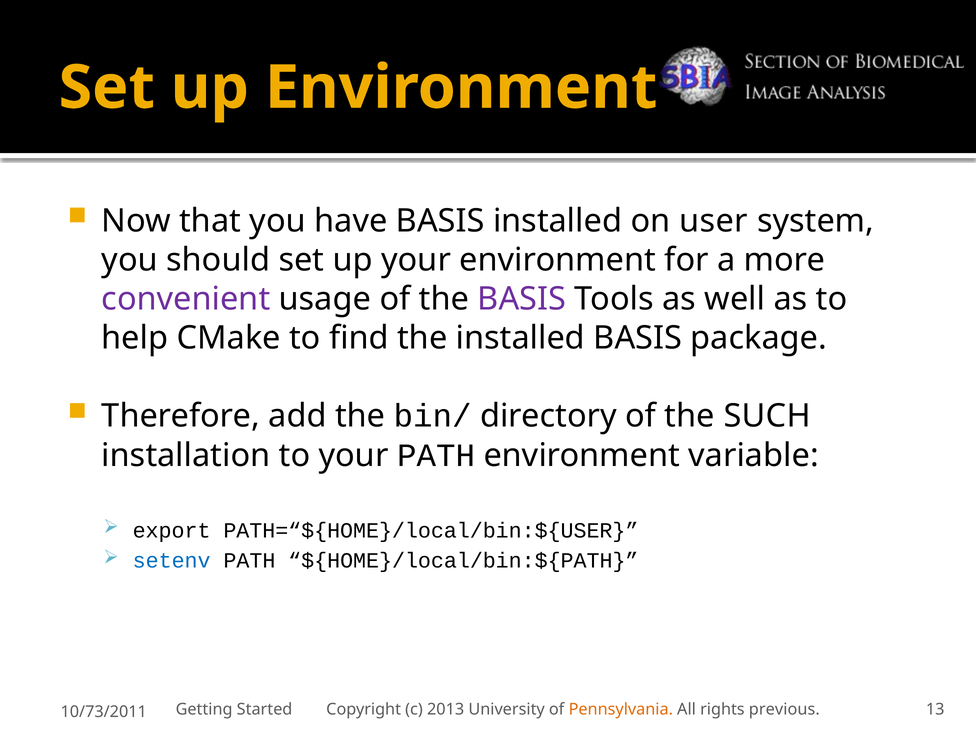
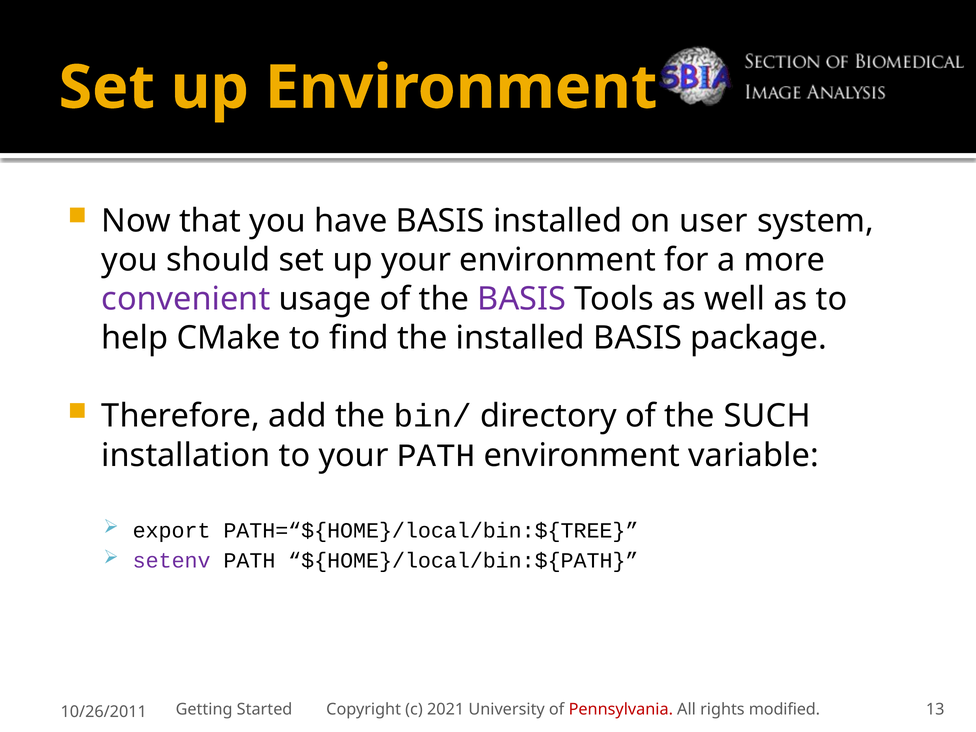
PATH=“${HOME}/local/bin:${USER: PATH=“${HOME}/local/bin:${USER -> PATH=“${HOME}/local/bin:${TREE (431, 530)
setenv colour: blue -> purple (172, 561)
2013: 2013 -> 2021 (446, 709)
Pennsylvania colour: orange -> red (621, 709)
previous: previous -> modified (784, 709)
10/73/2011: 10/73/2011 -> 10/26/2011 (104, 712)
